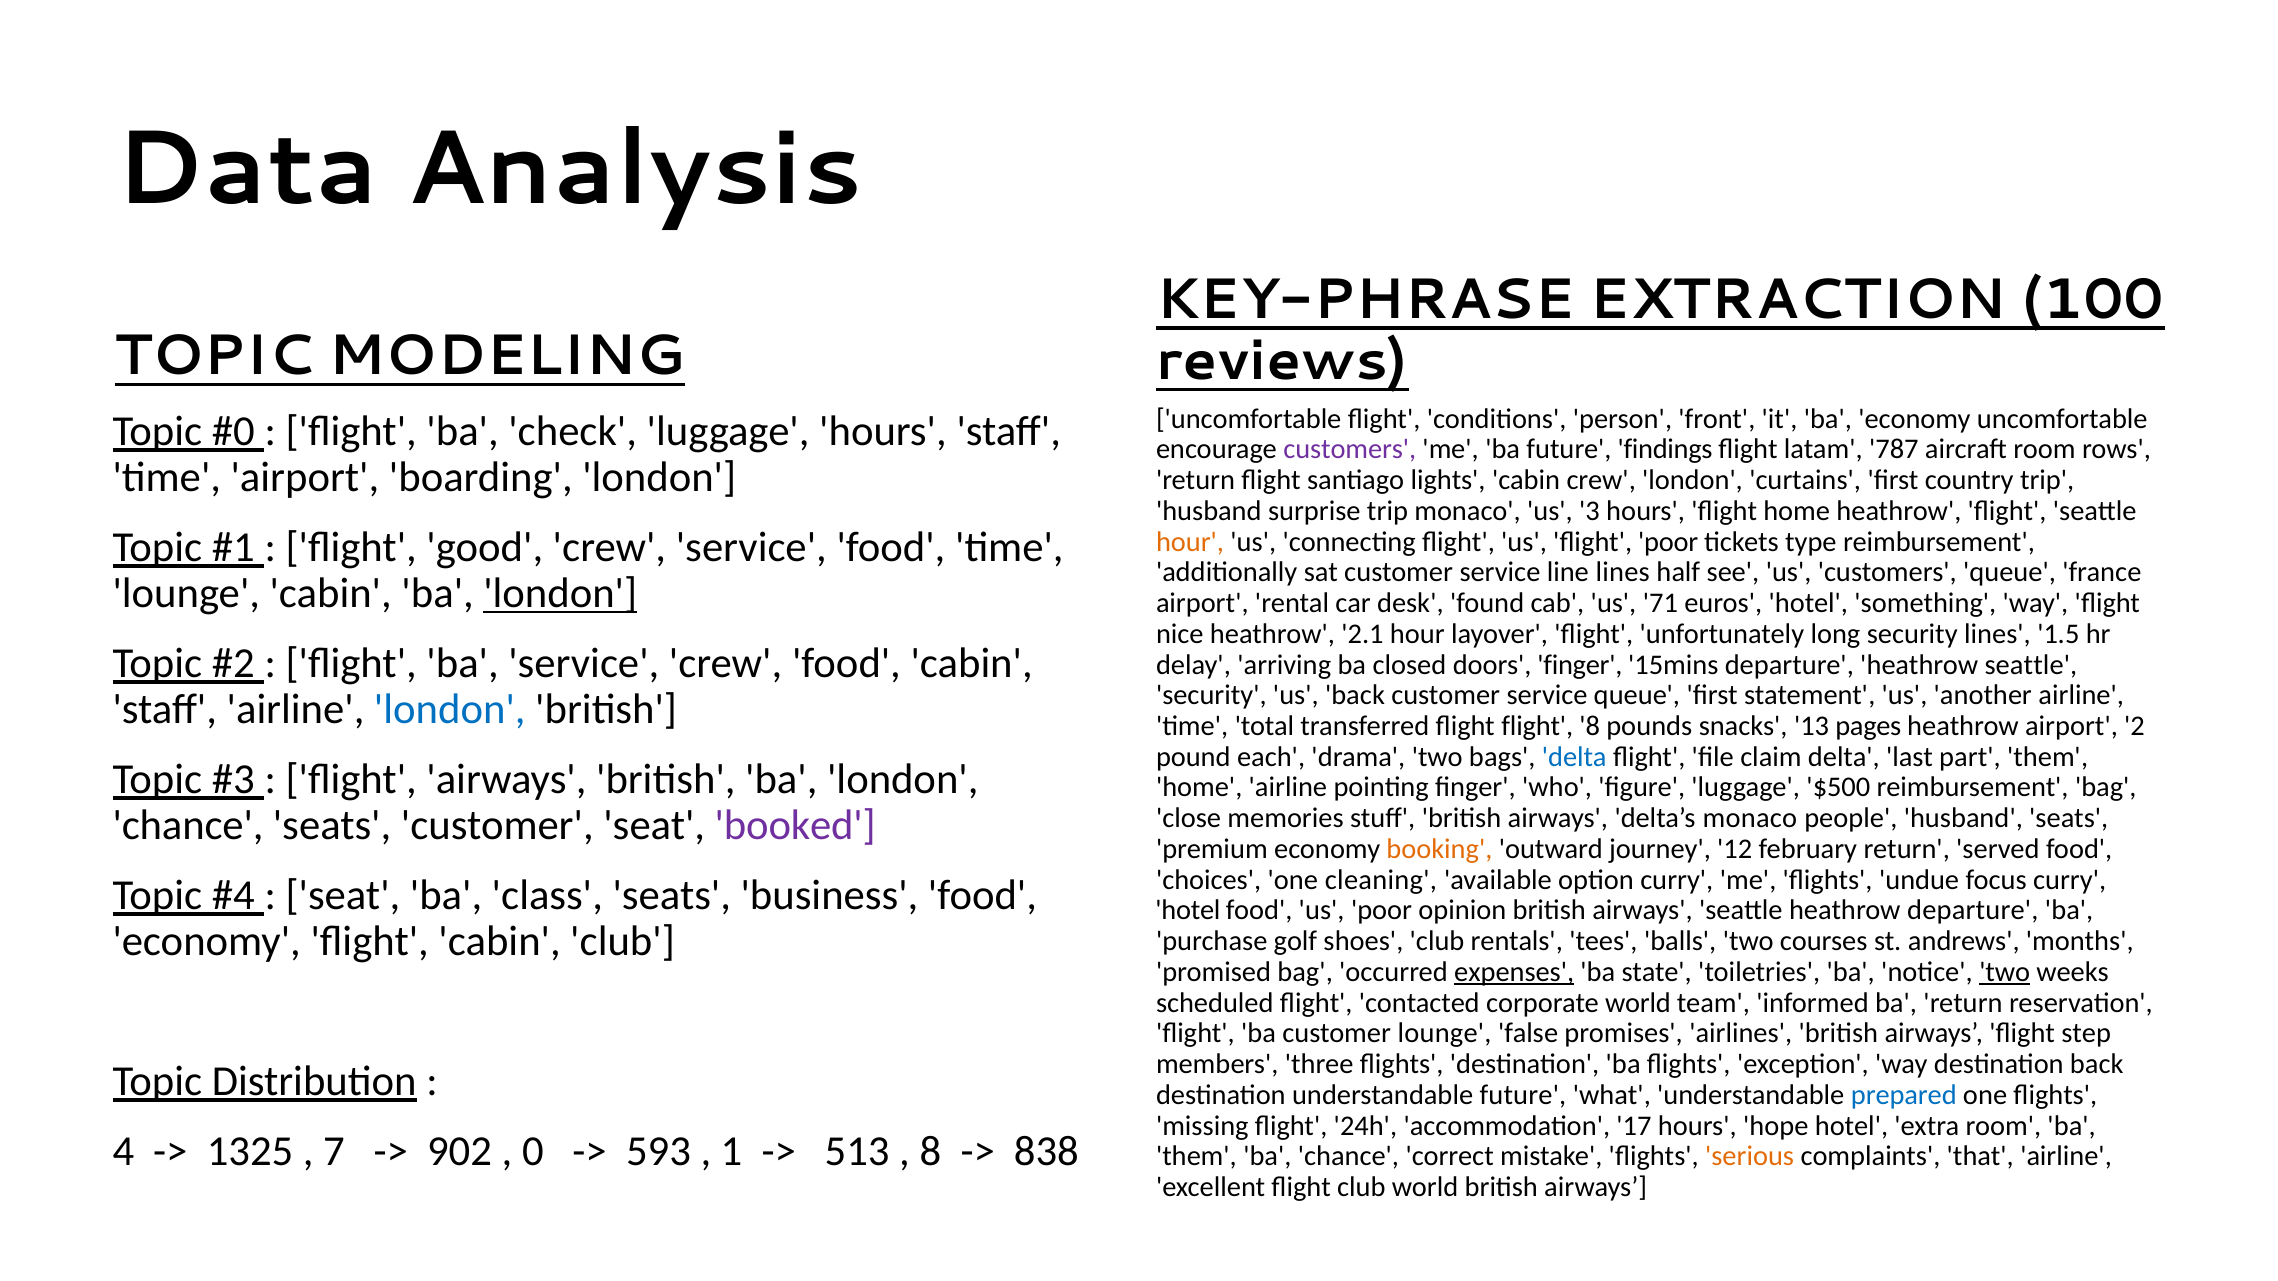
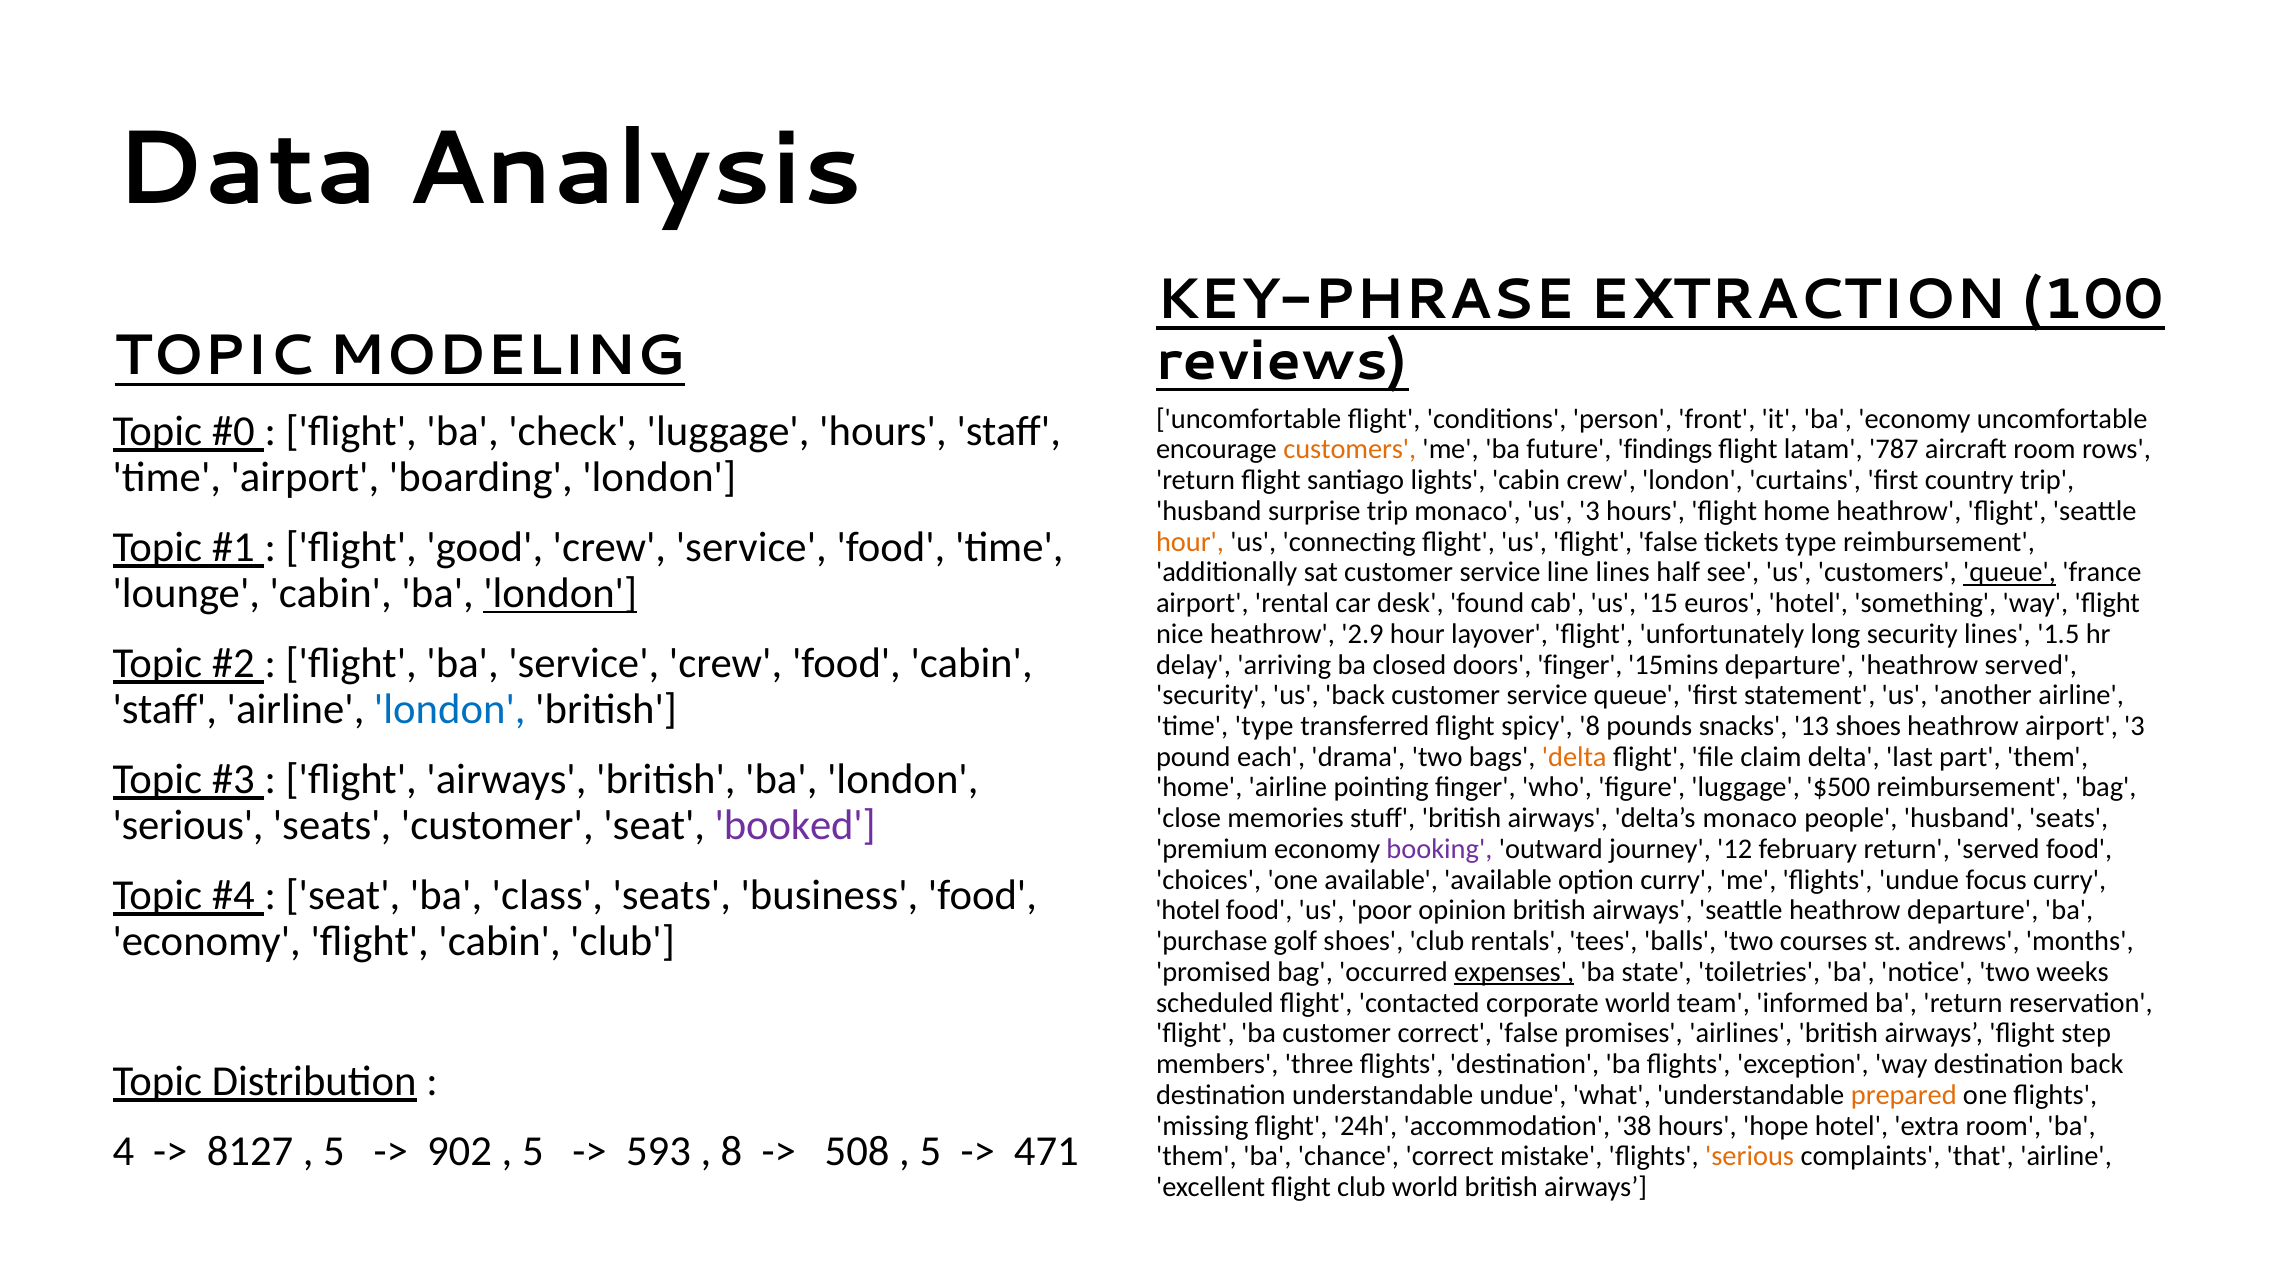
customers colour: purple -> orange (1350, 450)
flight poor: poor -> false (1668, 542)
queue underline: none -> present (2010, 573)
71: 71 -> 15 (1660, 603)
2.1: 2.1 -> 2.9 (1362, 634)
heathrow seattle: seattle -> served (2031, 665)
time total: total -> type (1264, 726)
flight flight: flight -> spicy (1537, 726)
13 pages: pages -> shoes (1868, 726)
airport 2: 2 -> 3 (2135, 726)
delta colour: blue -> orange (1574, 757)
chance: chance -> serious (188, 826)
booking colour: orange -> purple (1439, 849)
one cleaning: cleaning -> available (1381, 880)
two underline: present -> none (2005, 972)
customer lounge: lounge -> correct (1445, 1034)
understandable future: future -> undue (1523, 1095)
prepared colour: blue -> orange (1904, 1095)
17: 17 -> 38 (1634, 1126)
1325: 1325 -> 8127 (250, 1151)
7: 7 -> 5 (334, 1151)
0: 0 -> 5 (533, 1151)
1: 1 -> 8 (732, 1151)
513: 513 -> 508 (857, 1151)
8: 8 -> 5 (930, 1151)
838: 838 -> 471 (1046, 1151)
